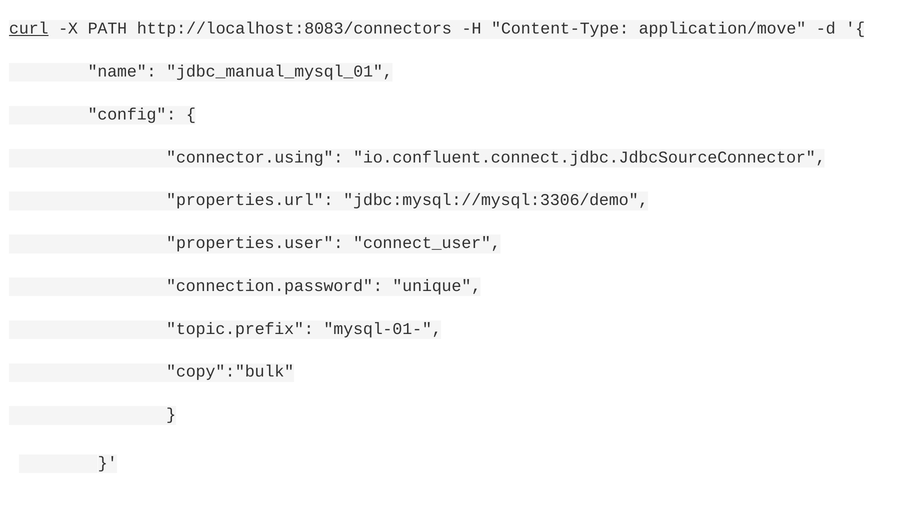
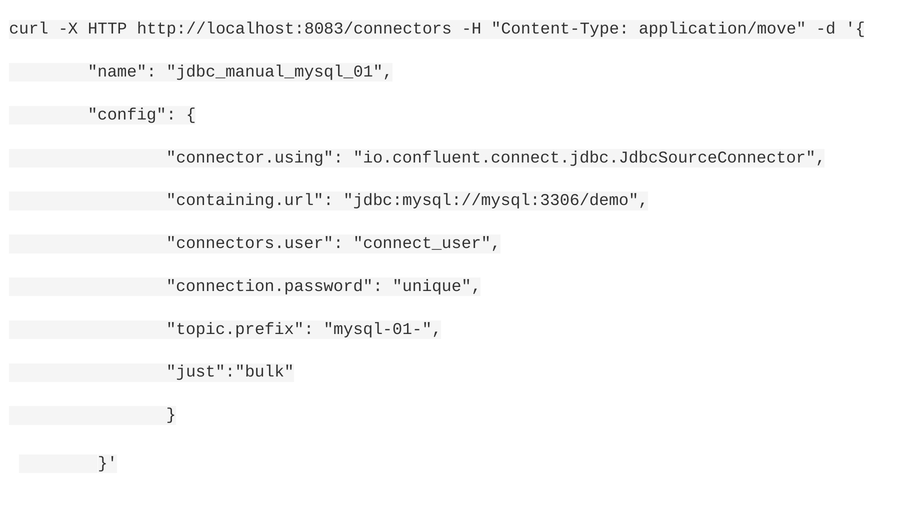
curl underline: present -> none (29, 28)
PATH: PATH -> HTTP (107, 28)
properties.url: properties.url -> containing.url (250, 200)
properties.user: properties.user -> connectors.user (255, 243)
copy":"bulk: copy":"bulk -> just":"bulk (230, 371)
